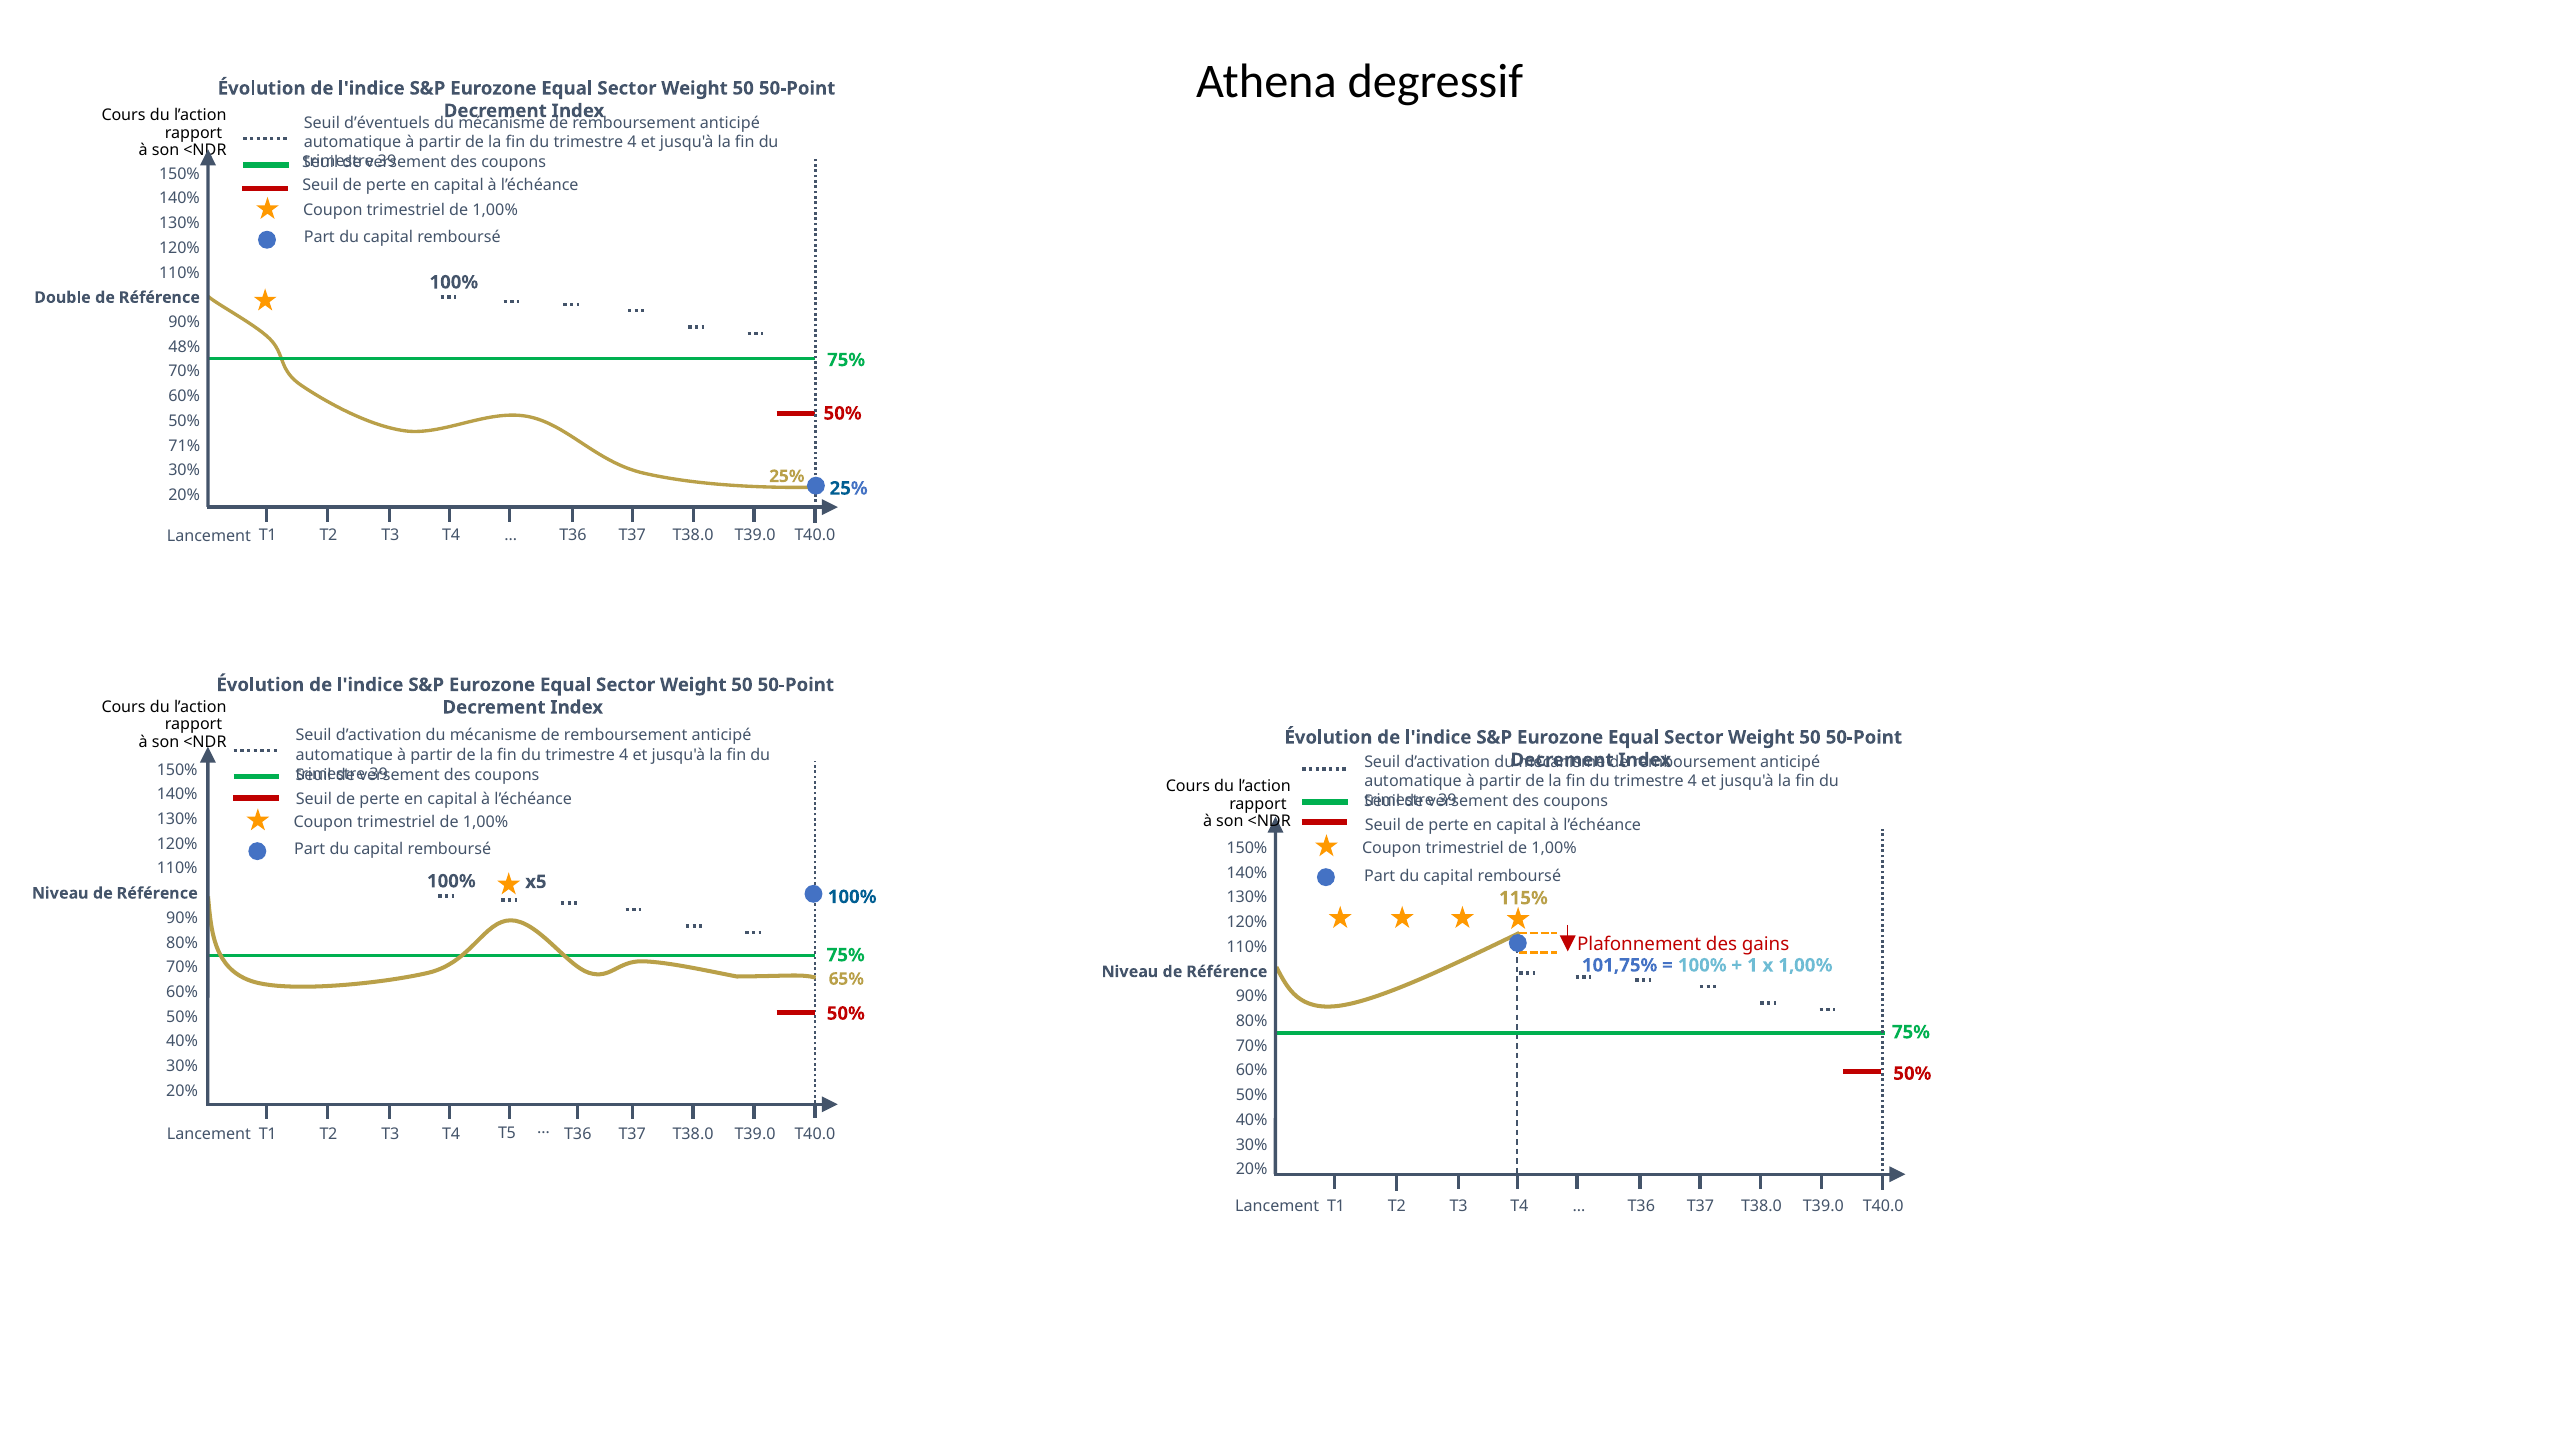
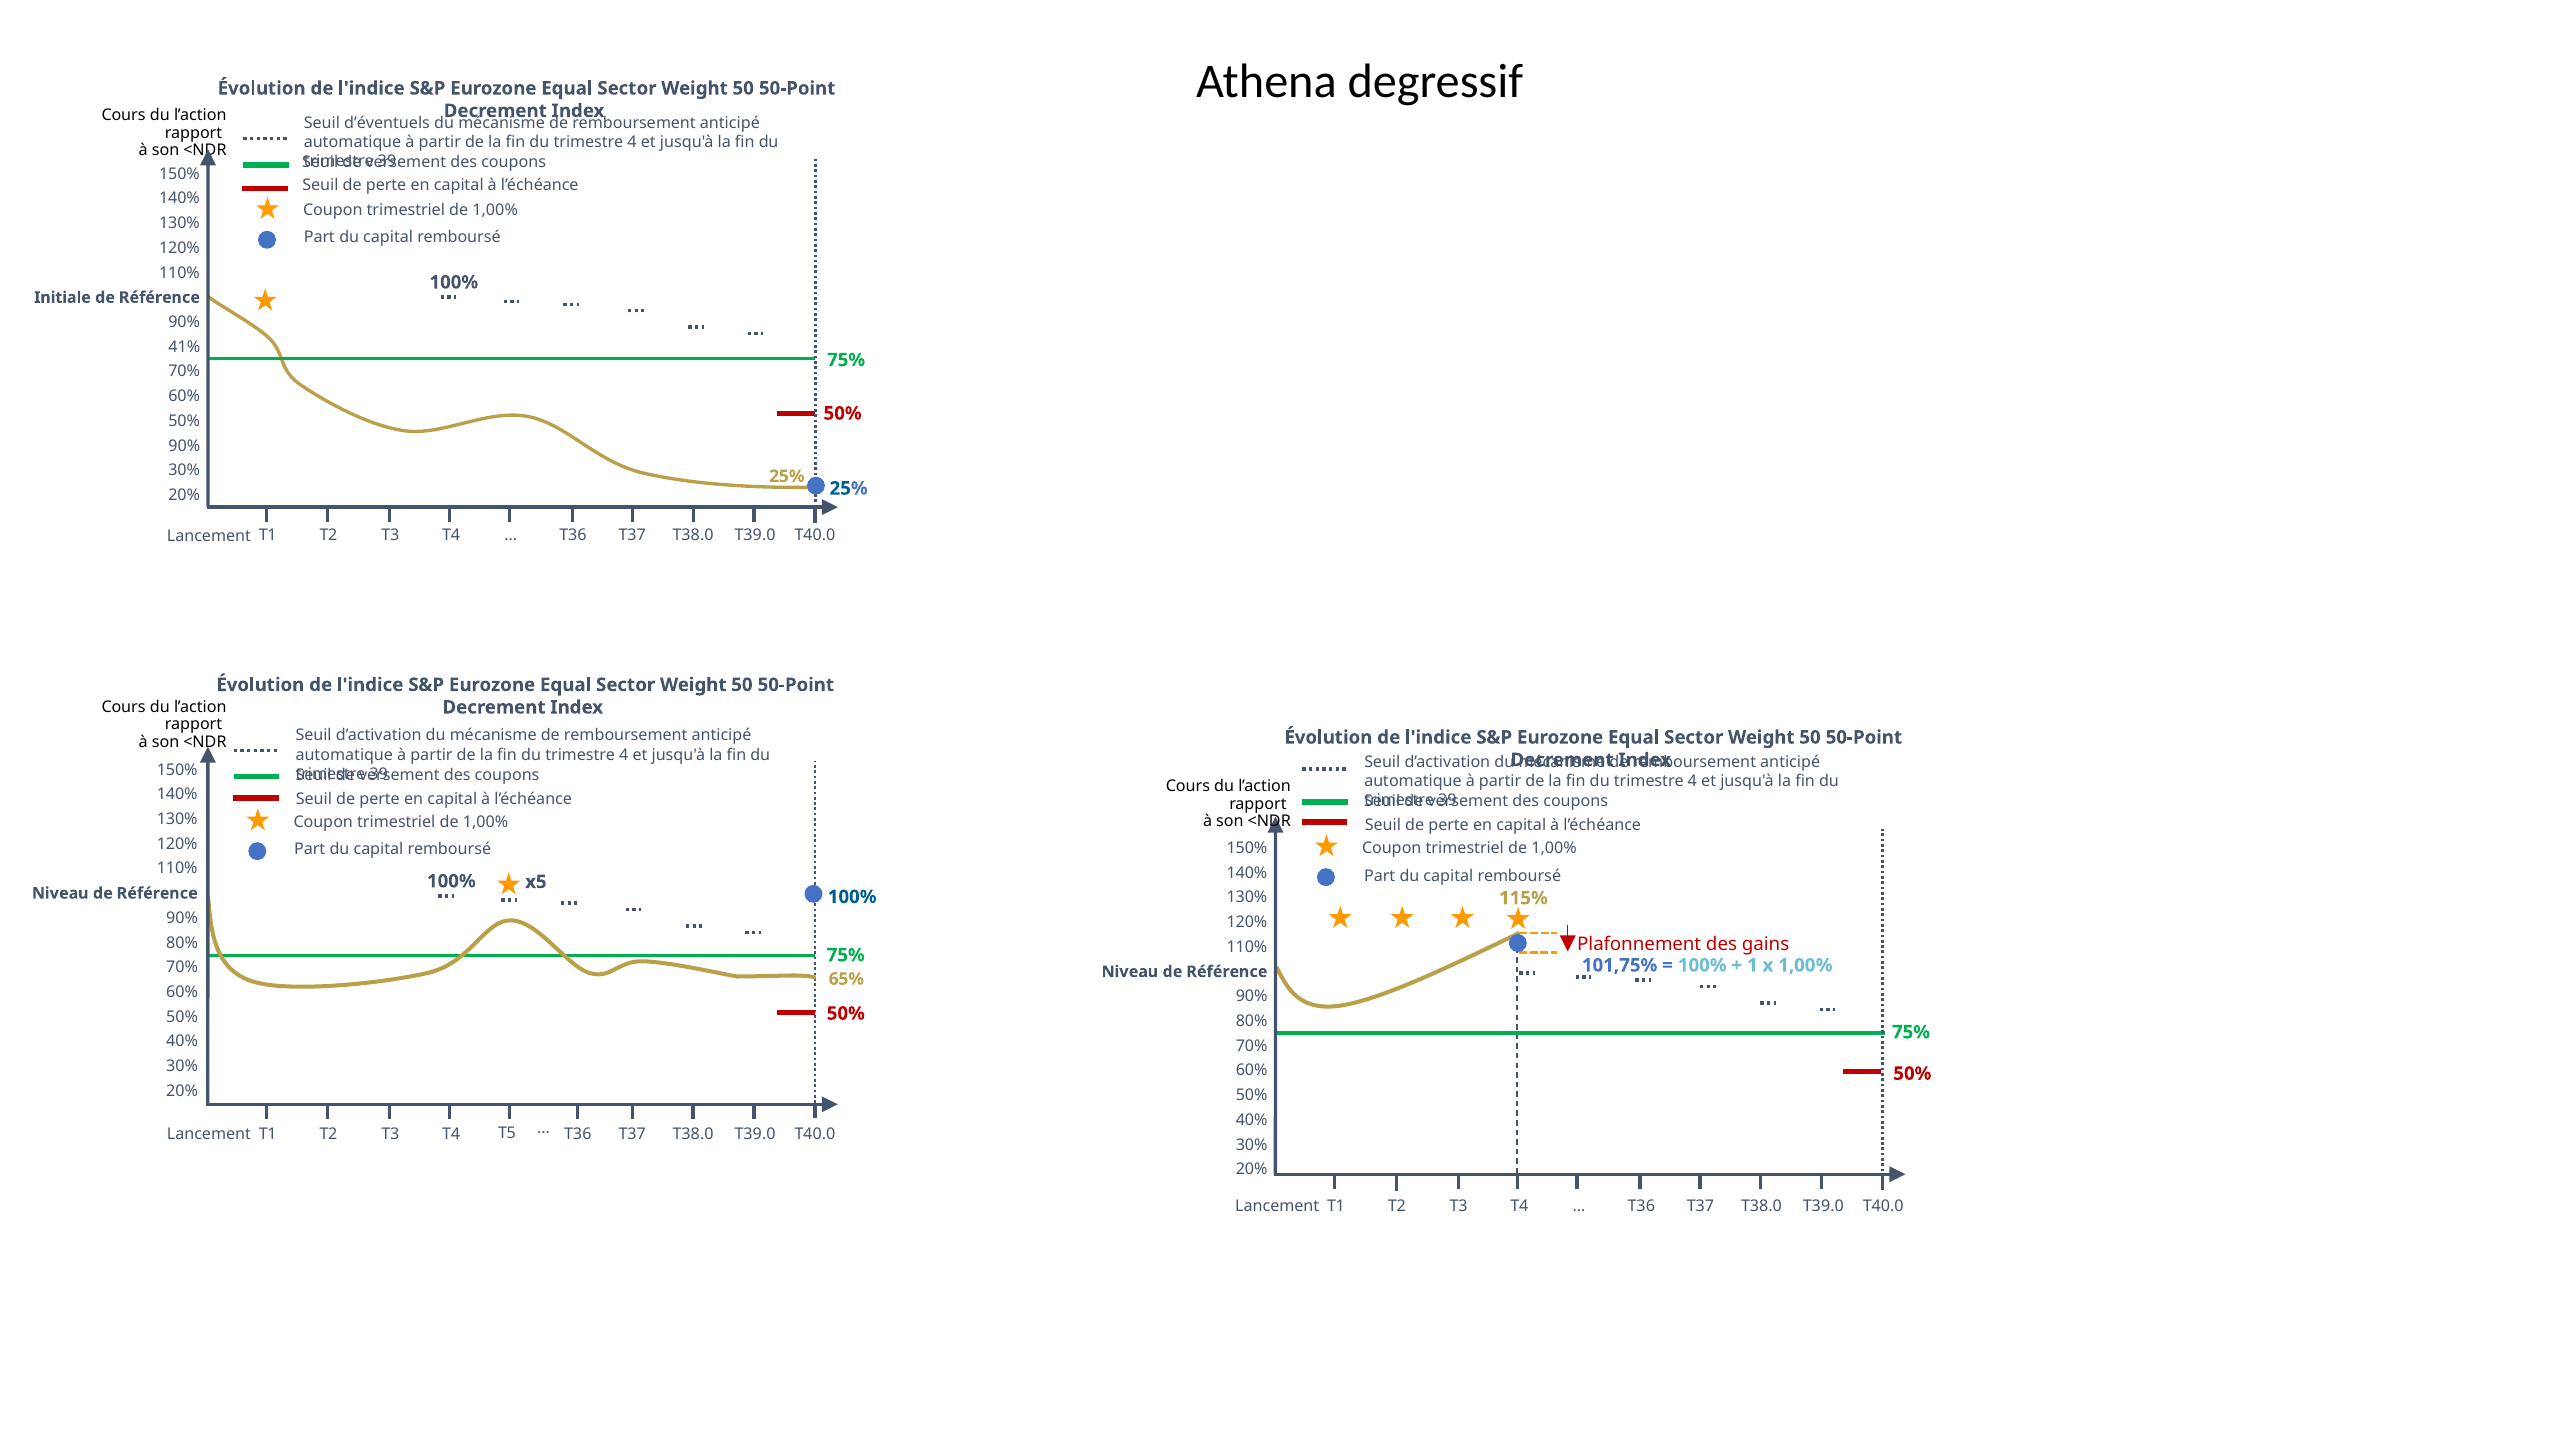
Double: Double -> Initiale (62, 297)
48%: 48% -> 41% (184, 347)
71%: 71% -> 90% (184, 446)
